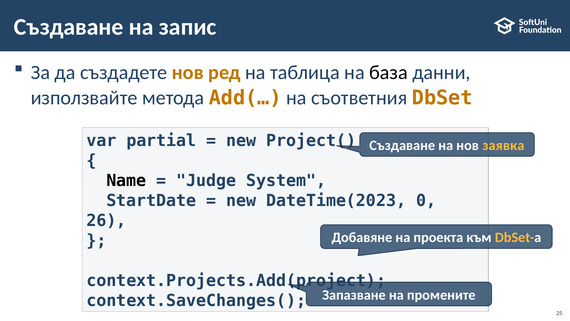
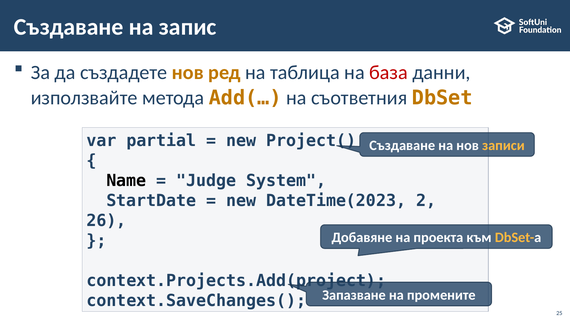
база colour: black -> red (388, 72)
заявка: заявка -> записи (503, 145)
0: 0 -> 2 (426, 200)
